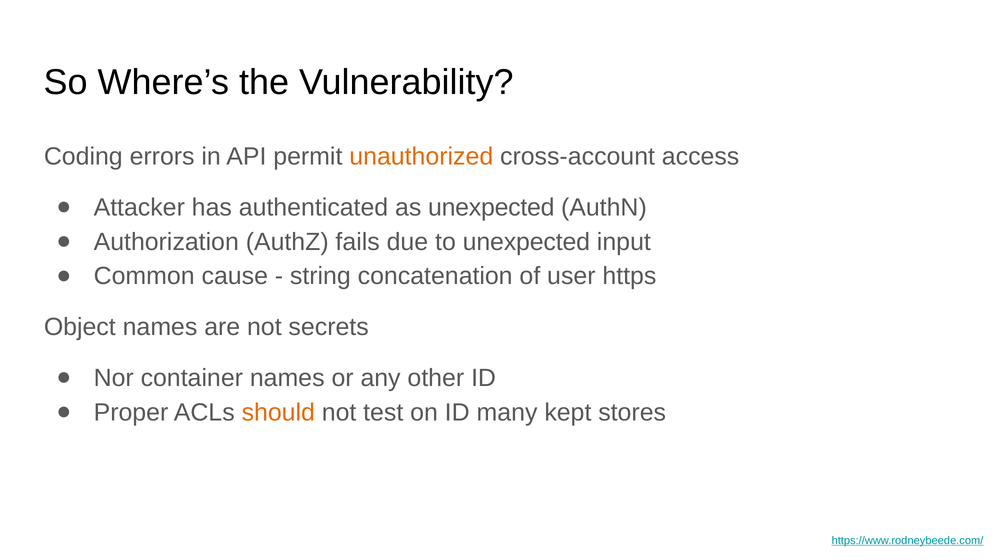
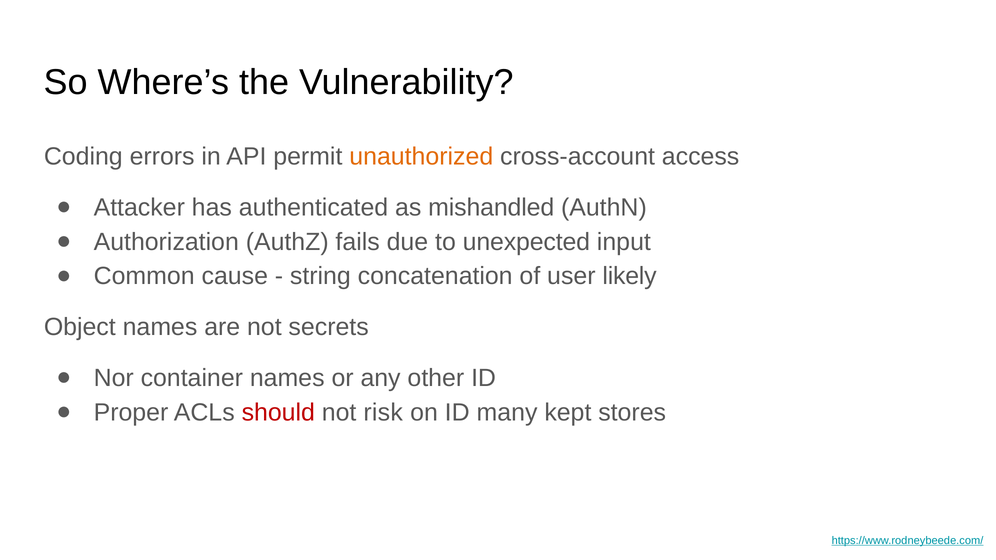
as unexpected: unexpected -> mishandled (491, 208)
https: https -> likely (630, 276)
should colour: orange -> red (278, 412)
test: test -> risk (383, 412)
